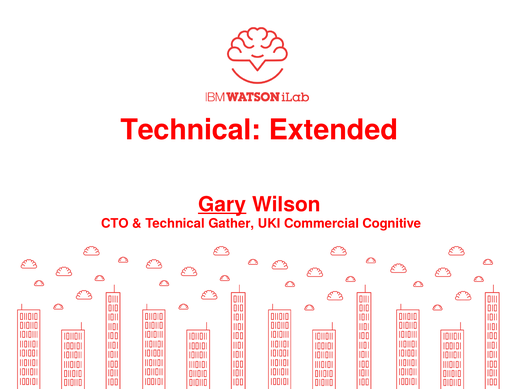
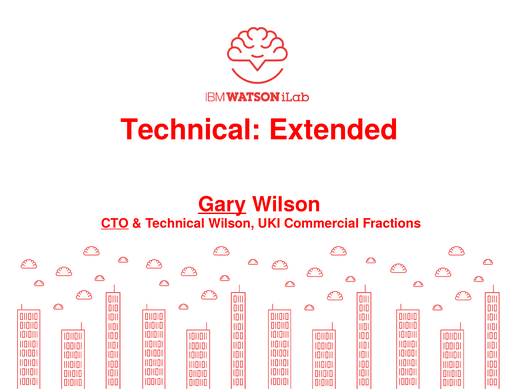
CTO underline: none -> present (115, 223)
Technical Gather: Gather -> Wilson (231, 223)
Cognitive: Cognitive -> Fractions (392, 223)
